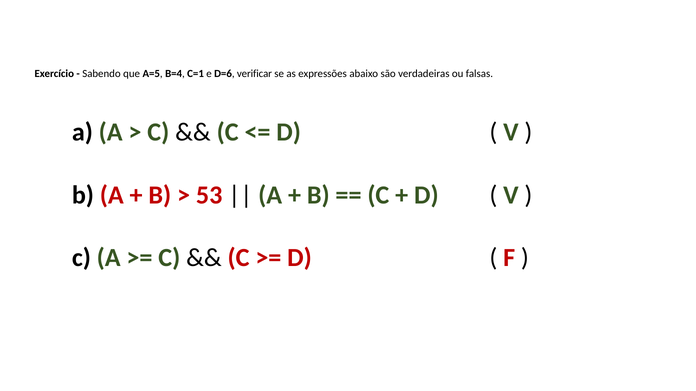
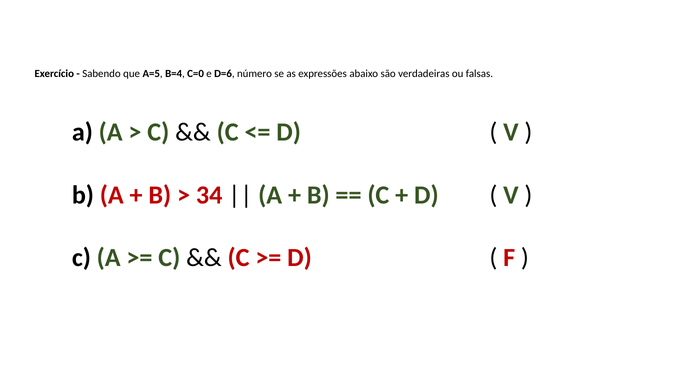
C=1: C=1 -> C=0 (196, 74)
verificar: verificar -> número (254, 74)
53: 53 -> 34 (209, 195)
